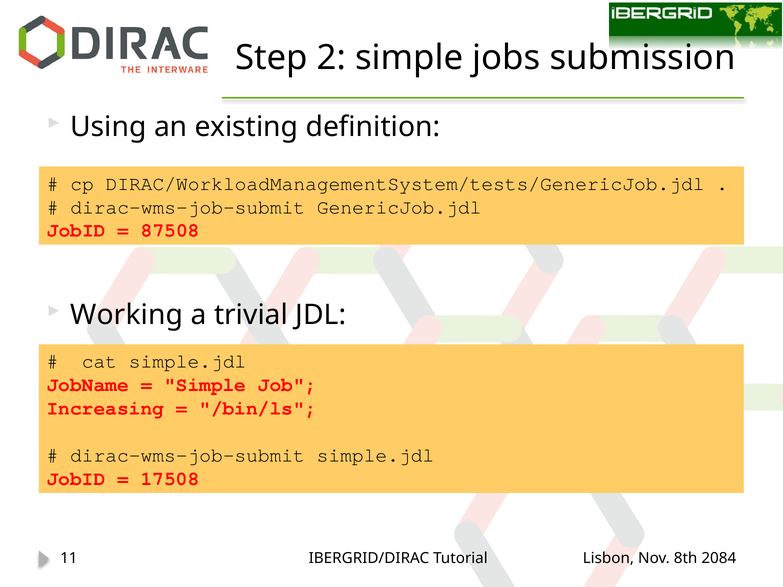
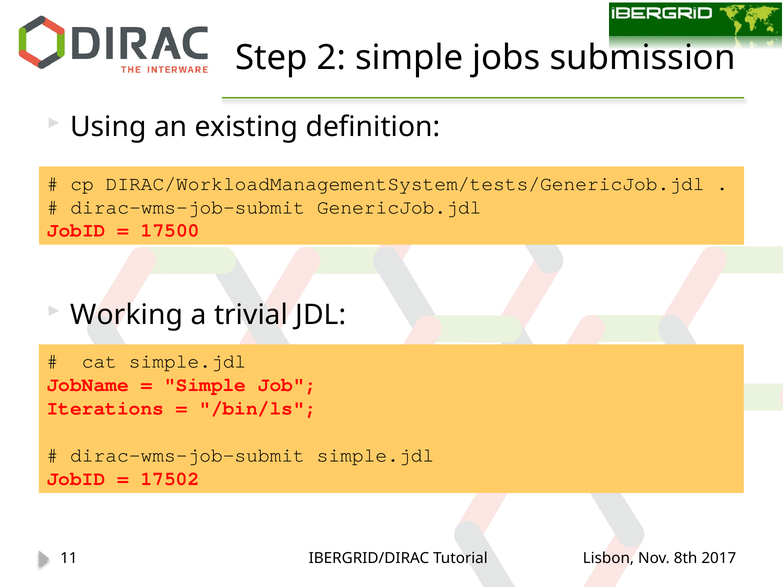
87508: 87508 -> 17500 (170, 231)
Increasing: Increasing -> Iterations (105, 408)
17508: 17508 -> 17502 (170, 479)
2084: 2084 -> 2017 (719, 558)
